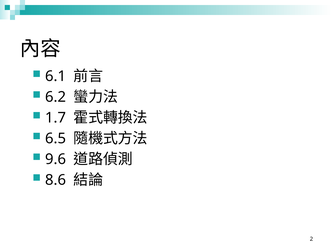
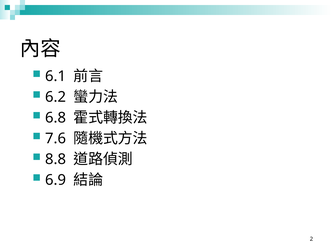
1.7: 1.7 -> 6.8 (56, 118)
6.5: 6.5 -> 7.6 (56, 138)
9.6: 9.6 -> 8.8 (56, 159)
8.6: 8.6 -> 6.9 (56, 180)
